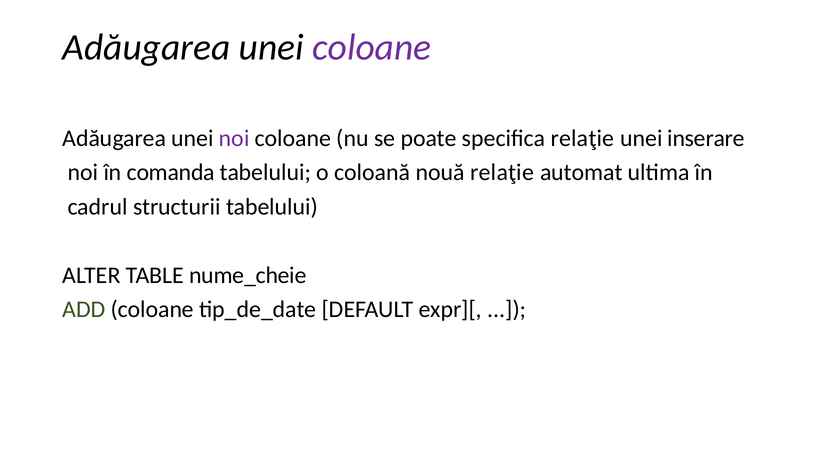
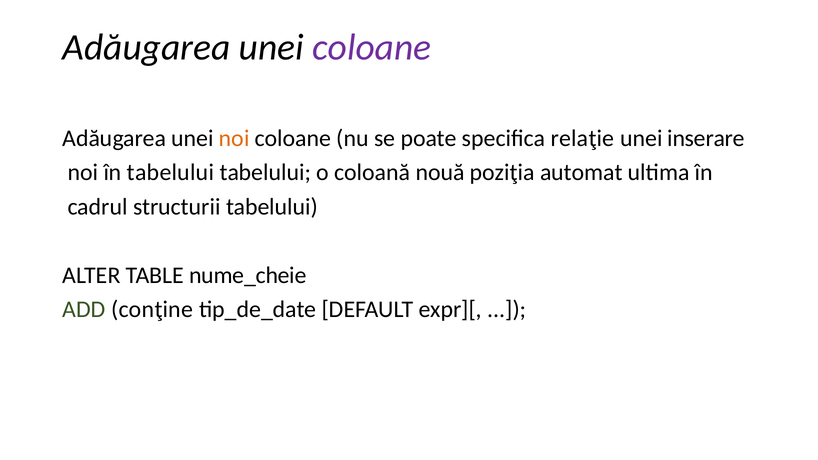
noi colour: purple -> orange (234, 138)
în comanda: comanda -> tabelului (171, 173)
nouă relaţie: relaţie -> poziţia (502, 173)
ADD coloane: coloane -> conţine (152, 309)
